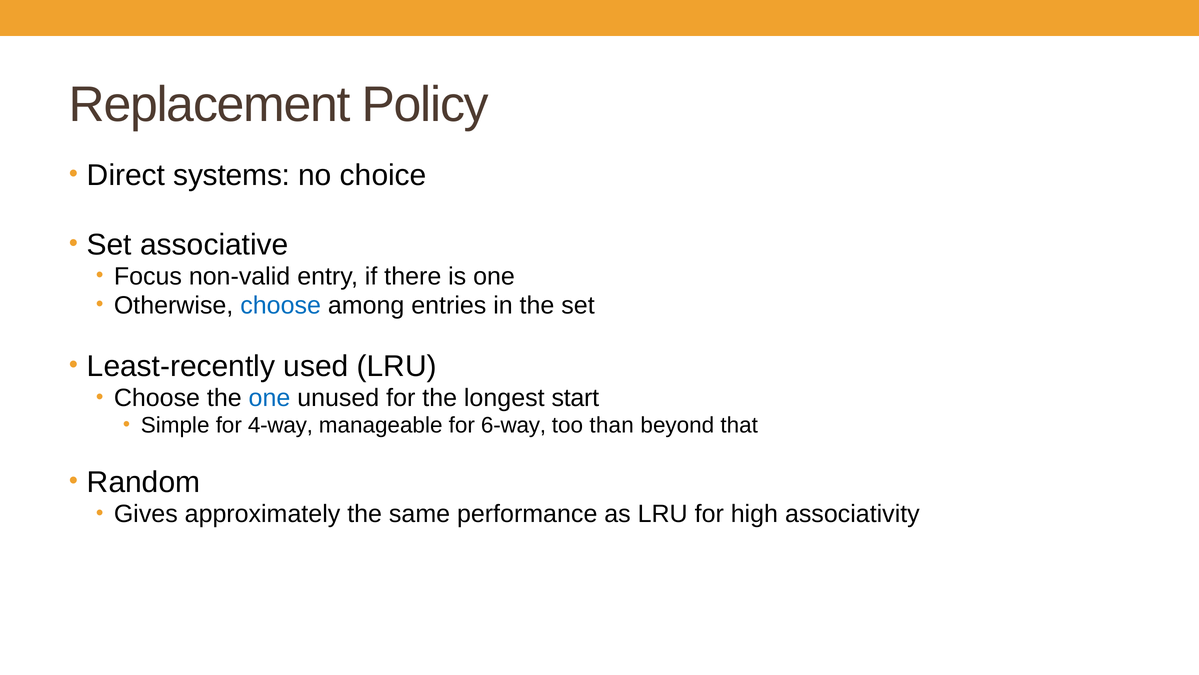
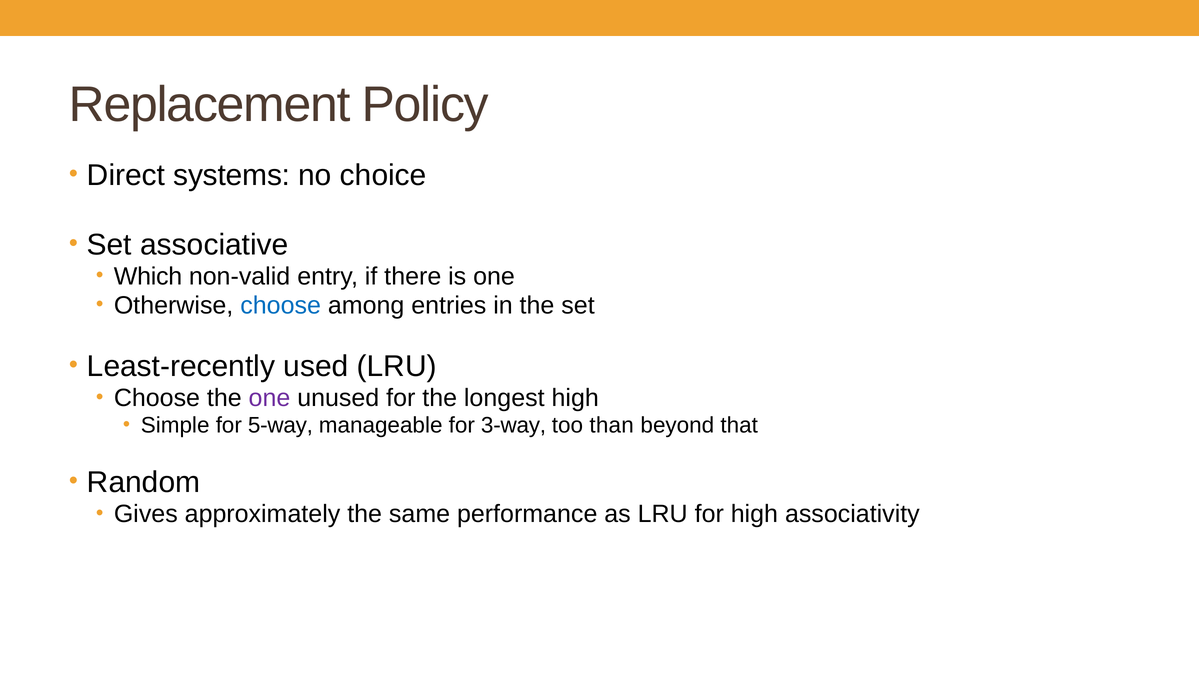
Focus: Focus -> Which (148, 276)
one colour: blue -> purple (269, 398)
longest start: start -> high (575, 398)
4-way: 4-way -> 5-way (280, 425)
6-way: 6-way -> 3-way (514, 425)
